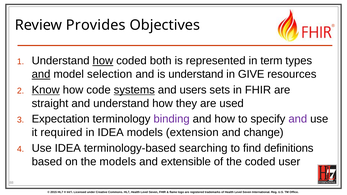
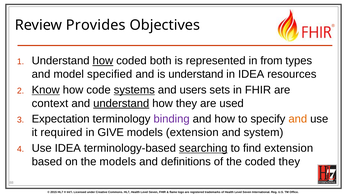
term: term -> from (271, 61)
and underline: present -> none (41, 74)
selection: selection -> specified (110, 74)
in GIVE: GIVE -> IDEA (251, 74)
straight: straight -> context (50, 103)
understand underline: none -> present (121, 103)
and colour: purple -> orange (298, 119)
in IDEA: IDEA -> GIVE (111, 133)
change: change -> system (263, 133)
searching underline: none -> present (203, 148)
find definitions: definitions -> extension (289, 148)
extensible: extensible -> definitions (186, 162)
coded user: user -> they (289, 162)
